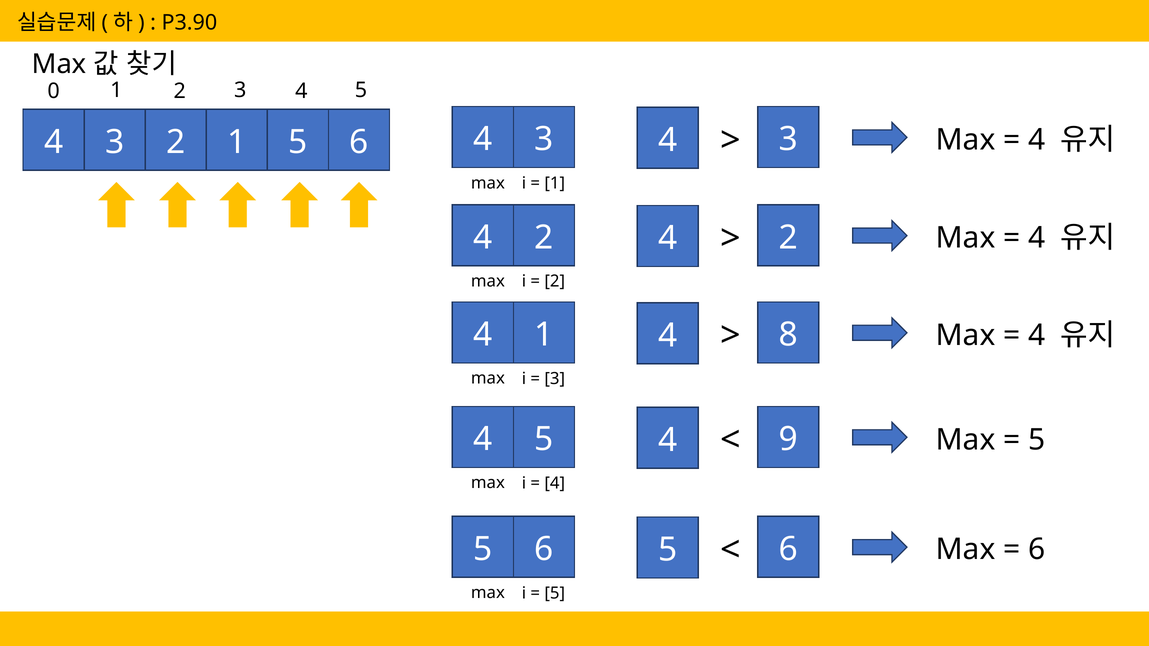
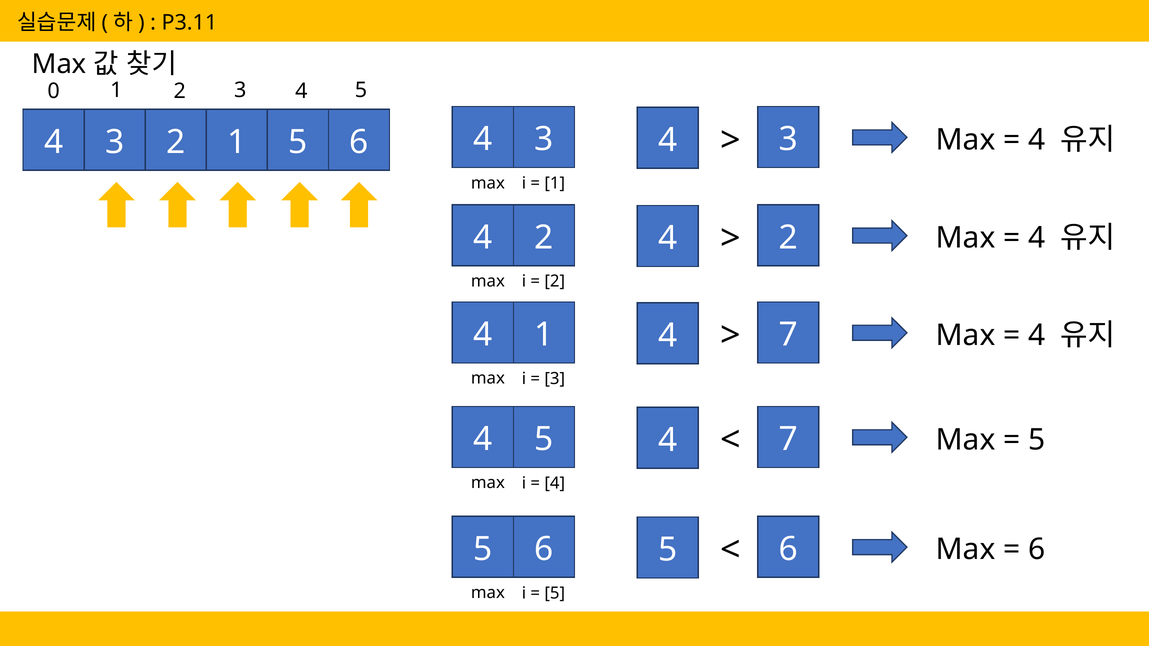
P3.90: P3.90 -> P3.11 (189, 22)
8: 8 -> 7 (788, 335)
9: 9 -> 7 (788, 439)
